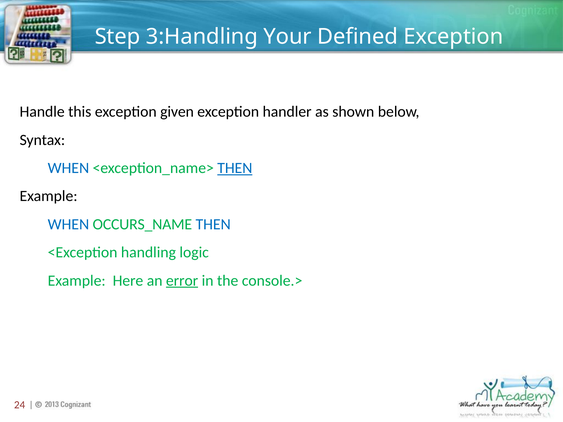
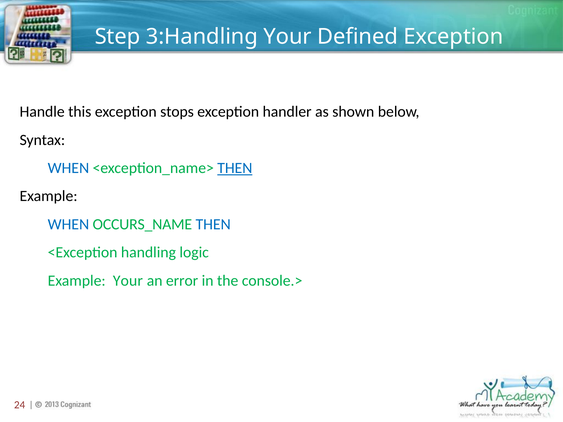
given: given -> stops (177, 112)
Example Here: Here -> Your (128, 281)
error underline: present -> none (182, 281)
